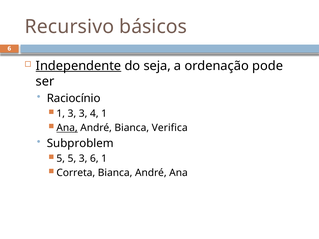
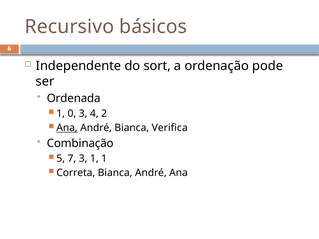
Independente underline: present -> none (78, 66)
seja: seja -> sort (157, 66)
Raciocínio: Raciocínio -> Ordenada (74, 98)
1 3: 3 -> 0 (72, 114)
4 1: 1 -> 2 (104, 114)
Subproblem: Subproblem -> Combinação (80, 144)
5 5: 5 -> 7 (72, 159)
3 6: 6 -> 1 (94, 159)
